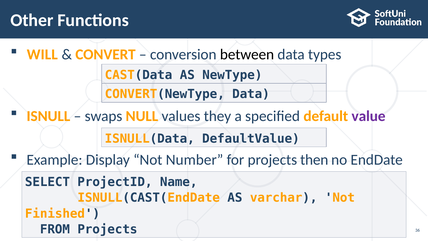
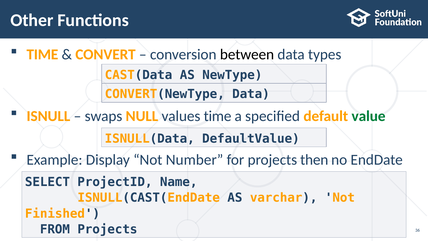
WILL: WILL -> TIME (42, 54)
values they: they -> time (218, 116)
value colour: purple -> green (369, 116)
